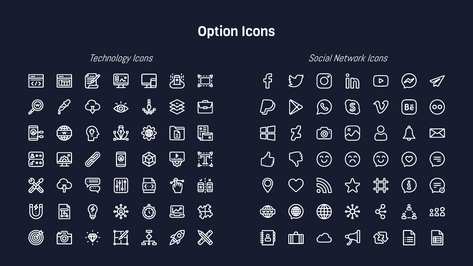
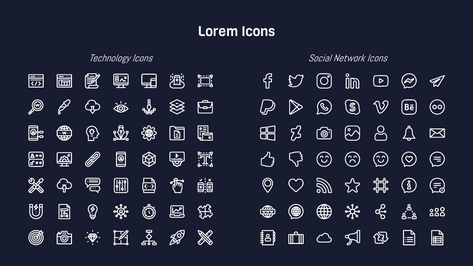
Option: Option -> Lorem (218, 32)
